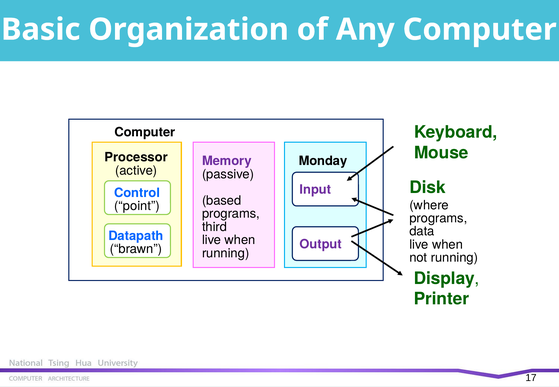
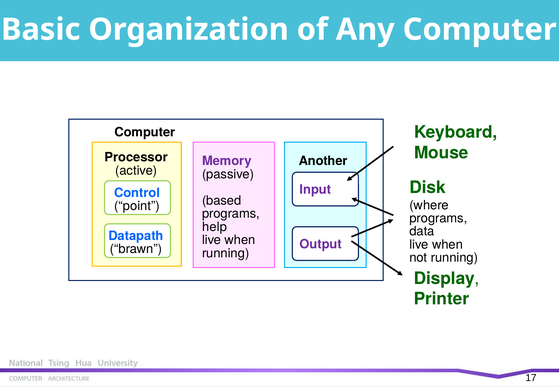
Monday: Monday -> Another (323, 161)
third: third -> help (214, 227)
